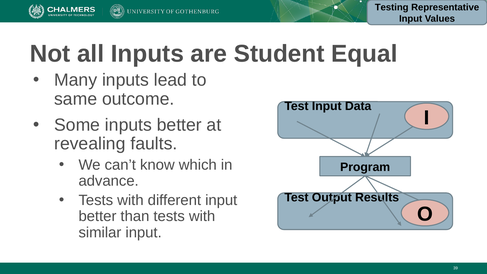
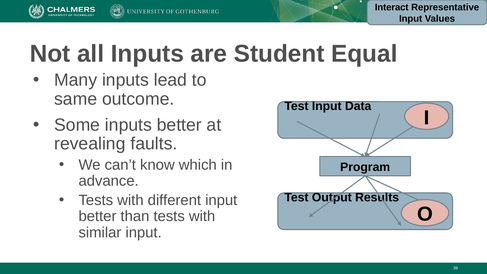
Testing: Testing -> Interact (392, 7)
